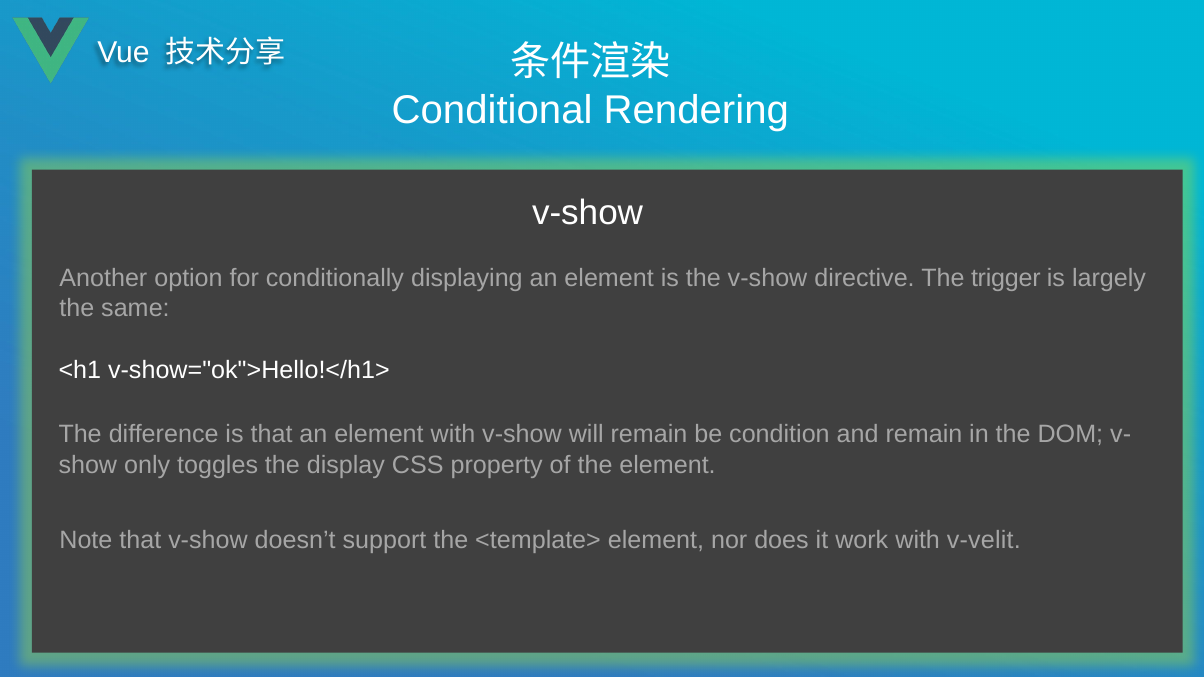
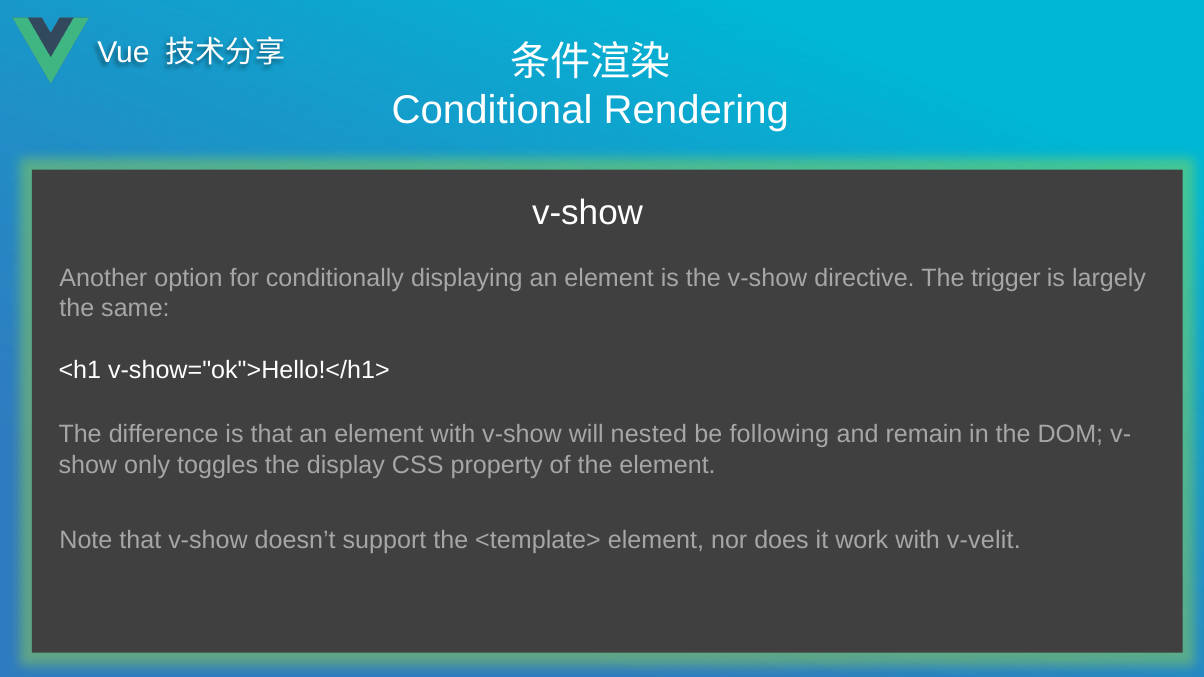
will remain: remain -> nested (649, 435)
condition: condition -> following (779, 435)
